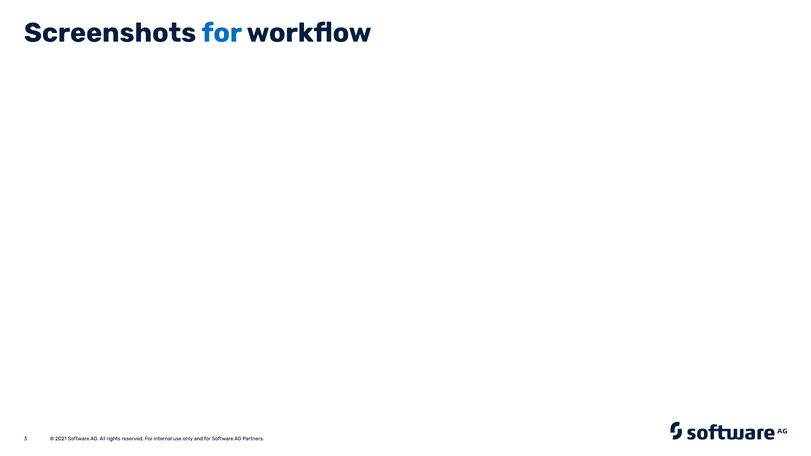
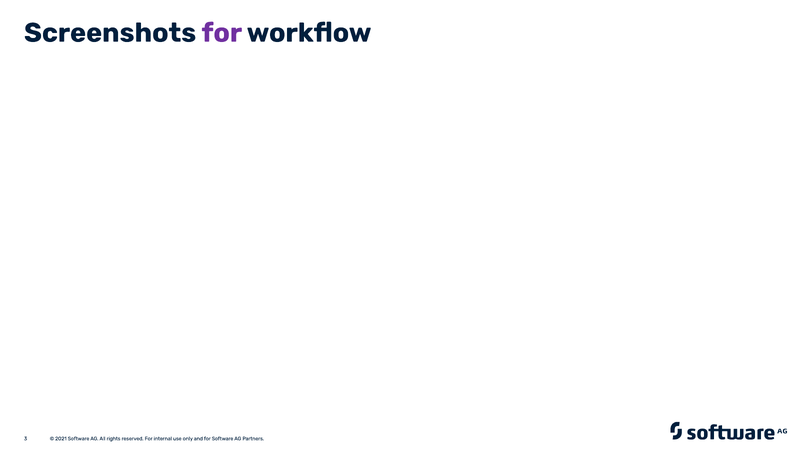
for colour: blue -> purple (222, 33)
